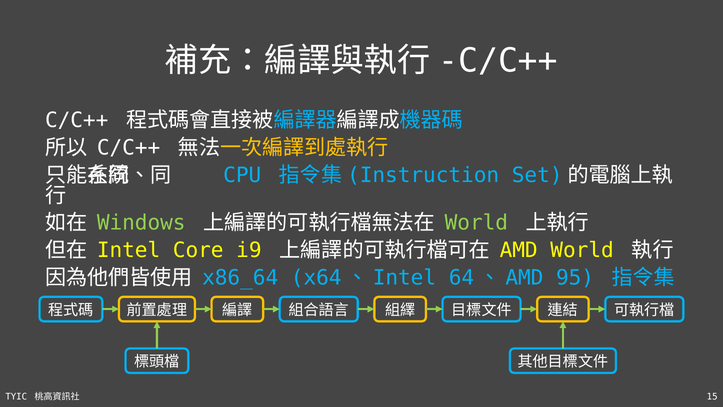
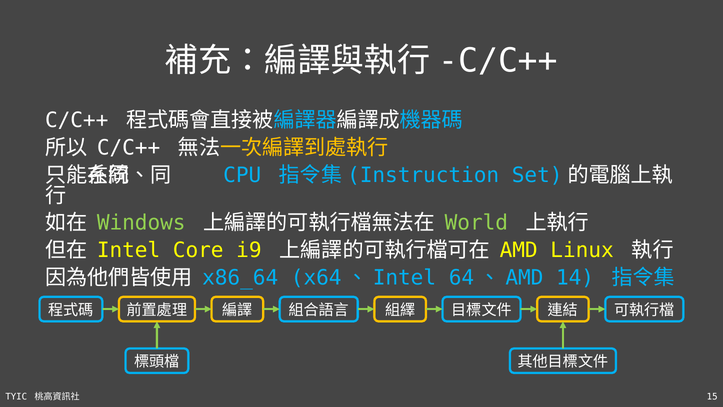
AMD World: World -> Linux (582, 250)
95: 95 -> 14 (575, 277)
